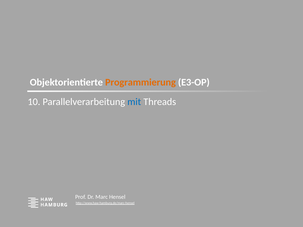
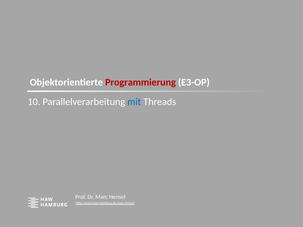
Programmierung colour: orange -> red (140, 82)
